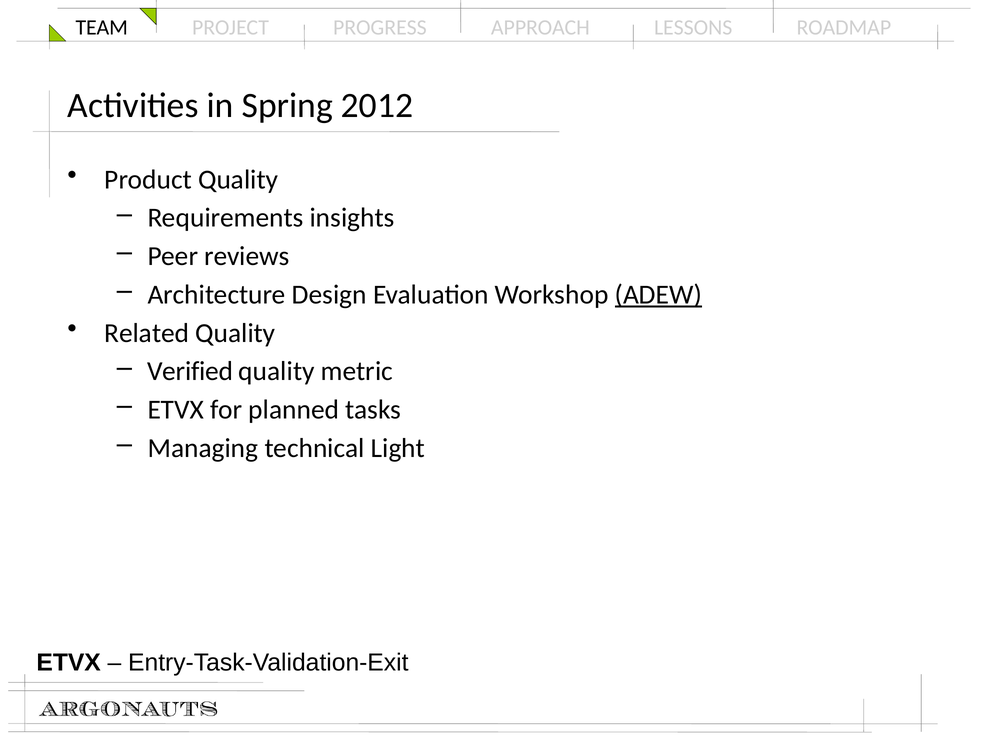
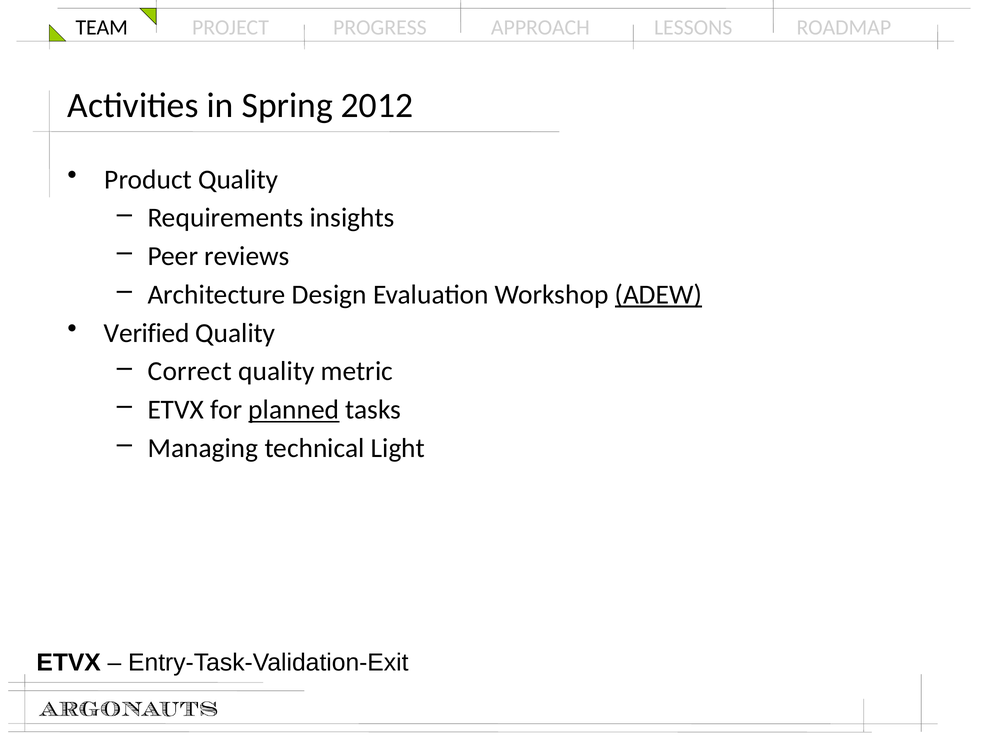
Related: Related -> Verified (147, 333)
Verified: Verified -> Correct (190, 372)
planned underline: none -> present (294, 410)
